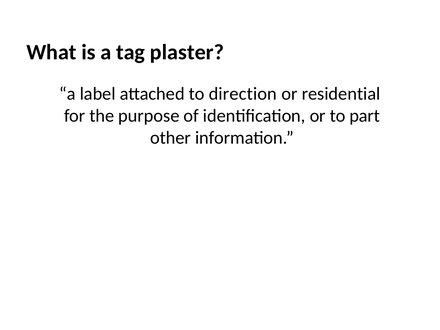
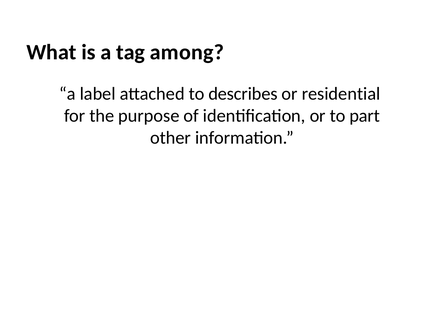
plaster: plaster -> among (187, 52)
direction: direction -> describes (243, 94)
